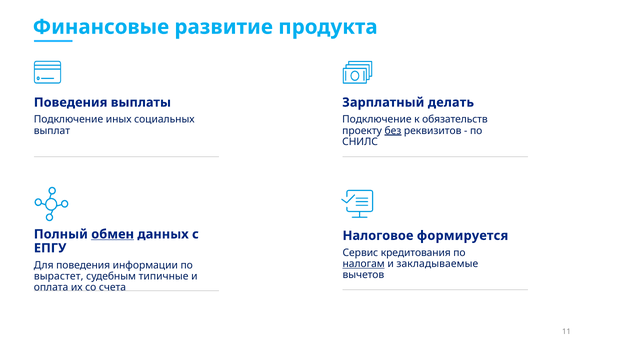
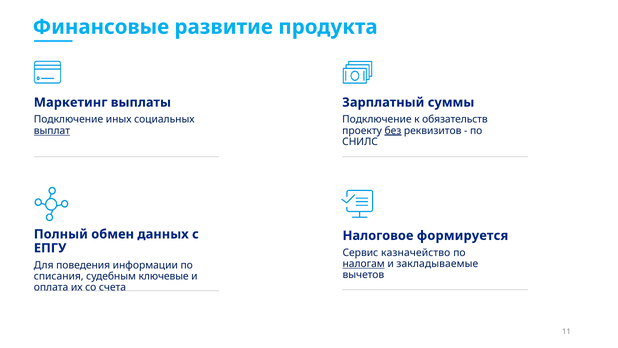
делать: делать -> суммы (451, 102)
Поведения: Поведения -> Маркетинг (71, 102)
выплат underline: none -> present (52, 130)
обмен underline: present -> none (113, 234)
кредитования: кредитования -> казначейство (416, 252)
вырастет: вырастет -> списания (59, 276)
типичные: типичные -> ключевые (164, 276)
